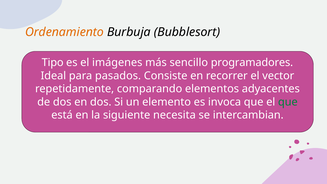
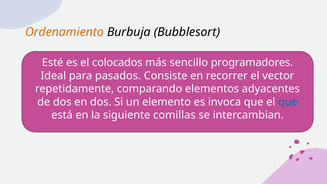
Tipo: Tipo -> Esté (53, 63)
imágenes: imágenes -> colocados (117, 63)
que colour: green -> blue (288, 102)
necesita: necesita -> comillas (174, 115)
